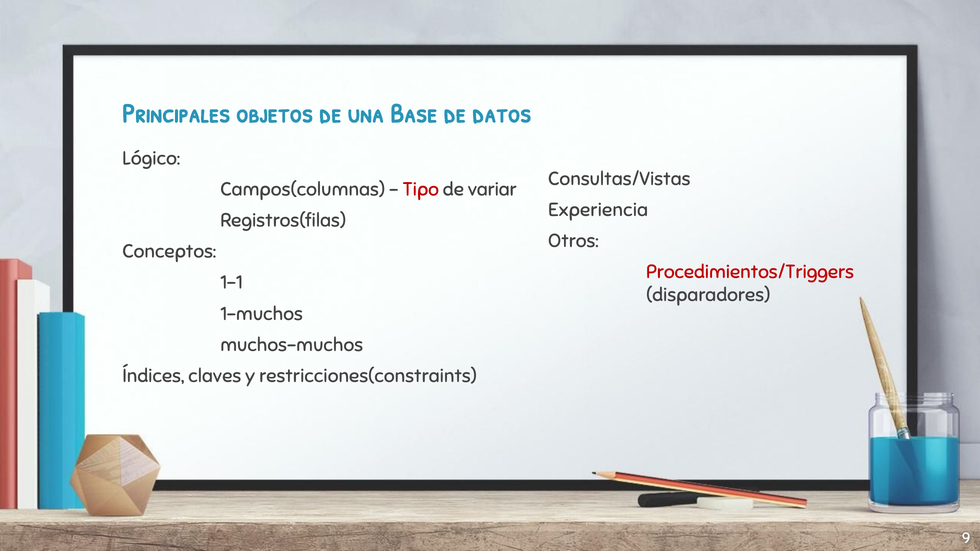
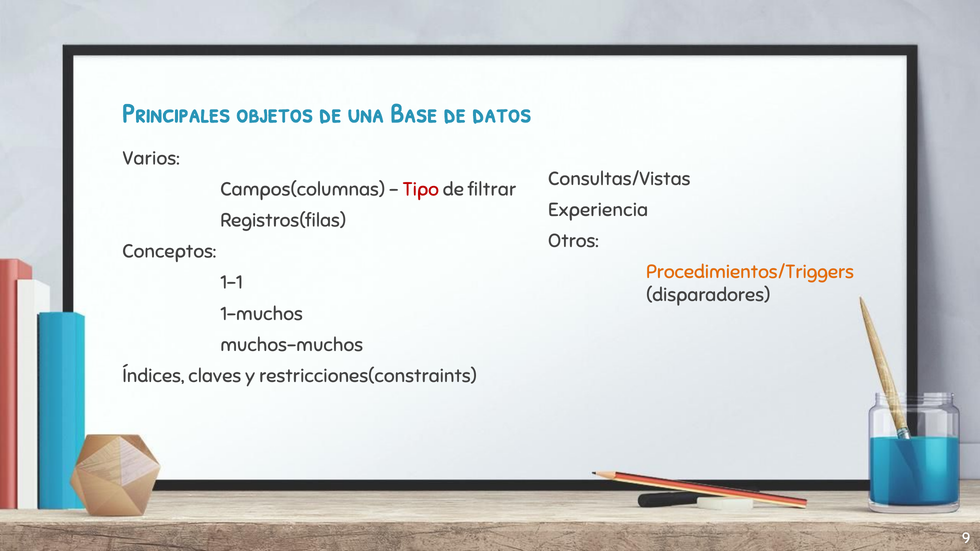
Lógico: Lógico -> Varios (151, 159)
variar: variar -> filtrar (492, 190)
Procedimientos/Triggers colour: red -> orange (750, 272)
